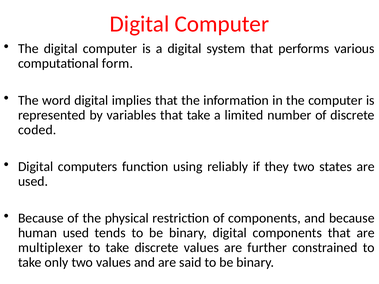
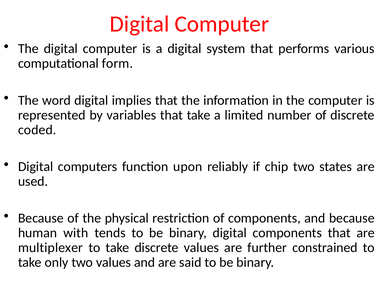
using: using -> upon (188, 167)
they: they -> chip (277, 167)
human used: used -> with (76, 233)
